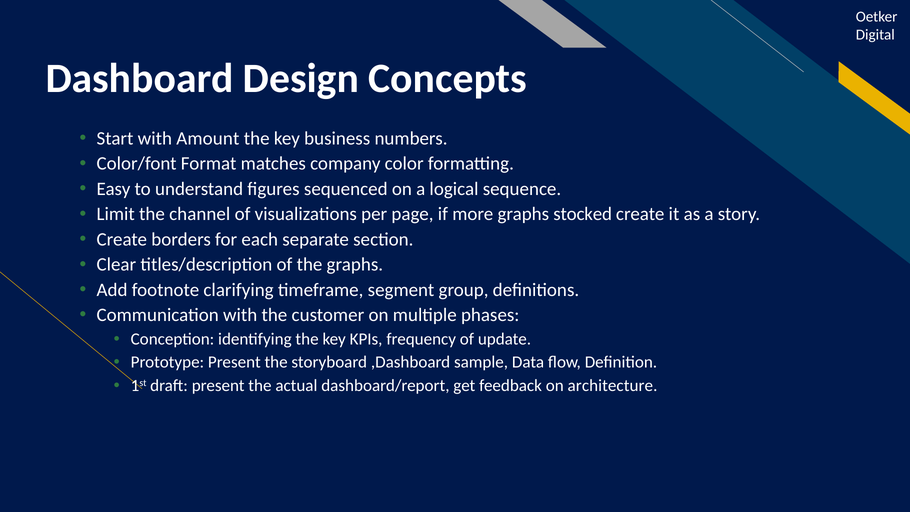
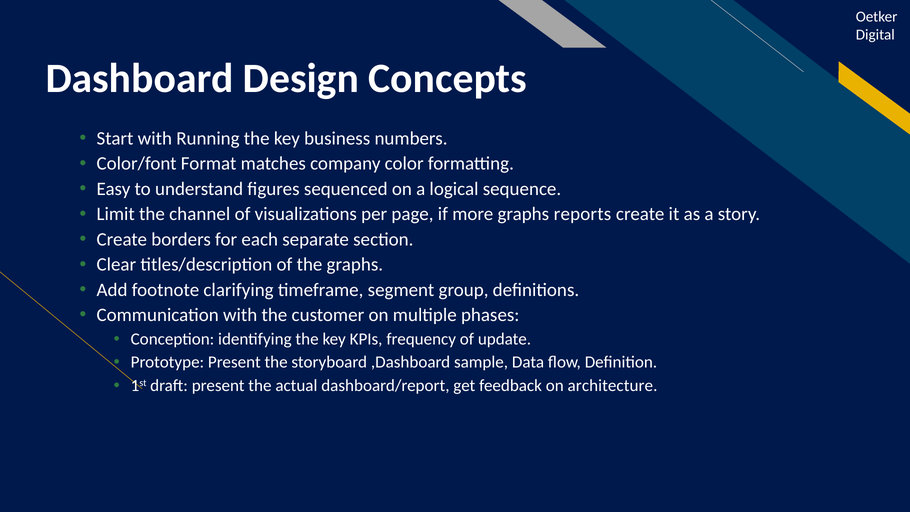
Amount: Amount -> Running (208, 138)
stocked: stocked -> reports (582, 214)
